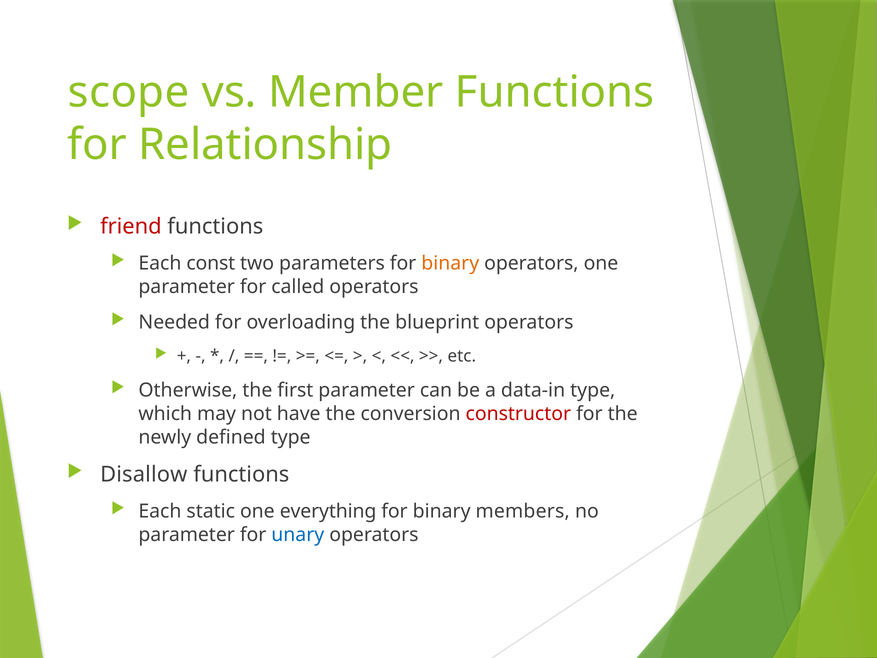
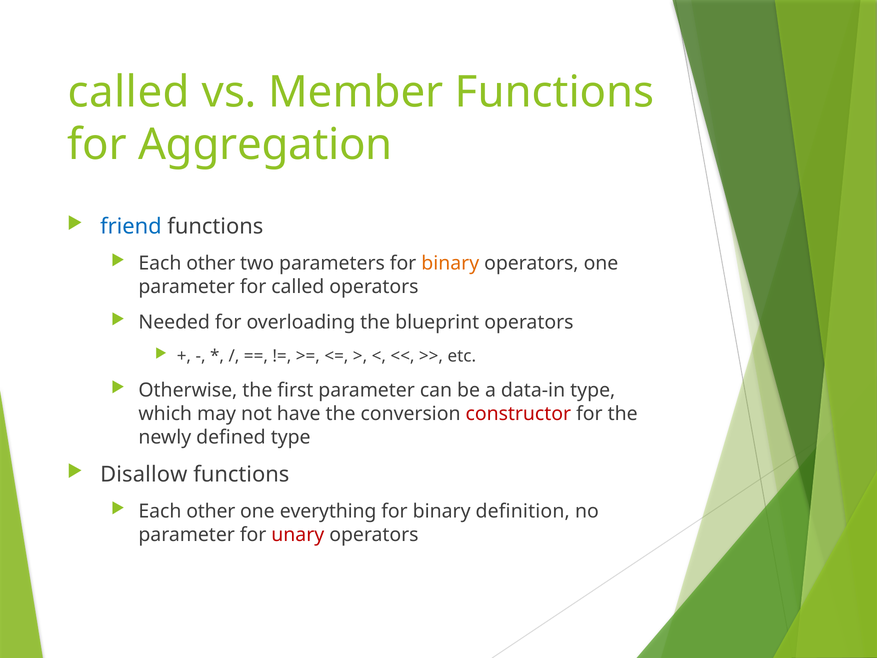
scope: scope -> called (129, 92)
Relationship: Relationship -> Aggregation (265, 145)
friend colour: red -> blue (131, 226)
const: const -> other (211, 263)
static: static -> other (211, 511)
members: members -> definition (523, 511)
unary colour: blue -> red (298, 535)
